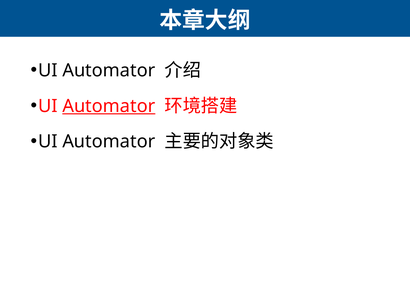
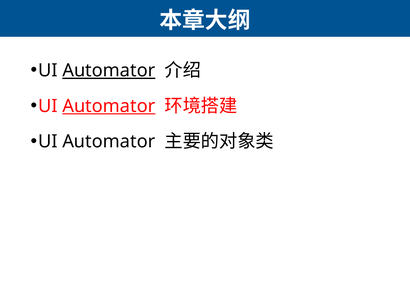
Automator underline: none -> present (109, 70)
